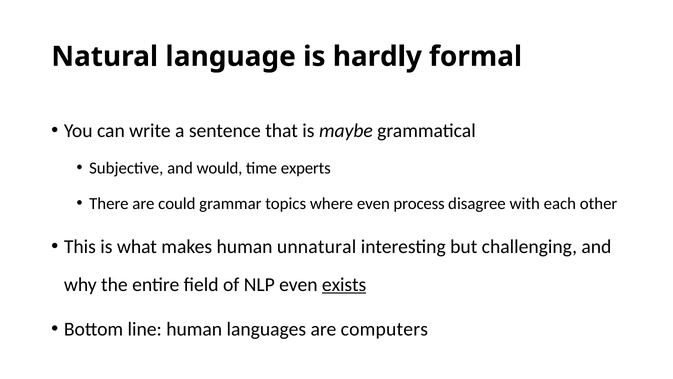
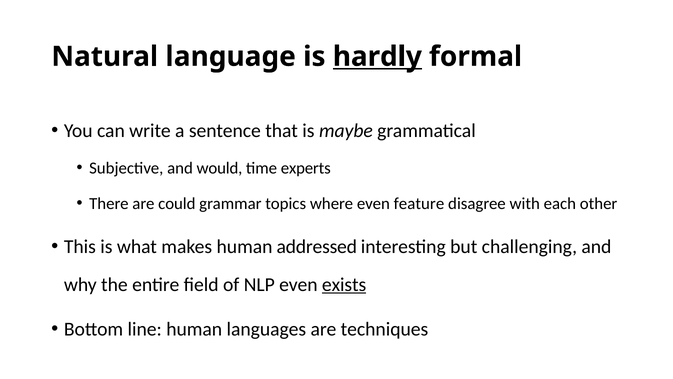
hardly underline: none -> present (377, 57)
process: process -> feature (419, 204)
unnatural: unnatural -> addressed (317, 247)
computers: computers -> techniques (384, 329)
